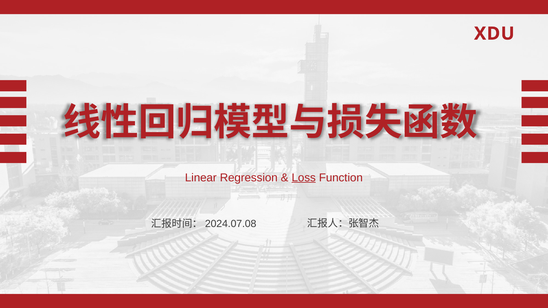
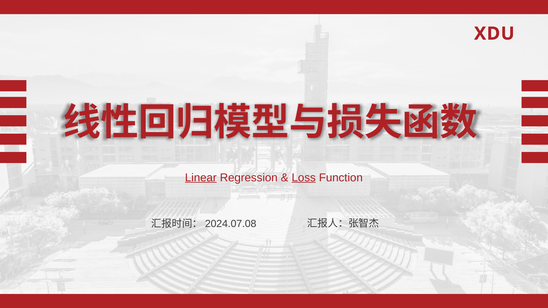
Linear underline: none -> present (201, 178)
